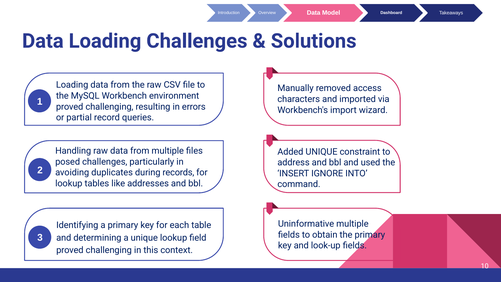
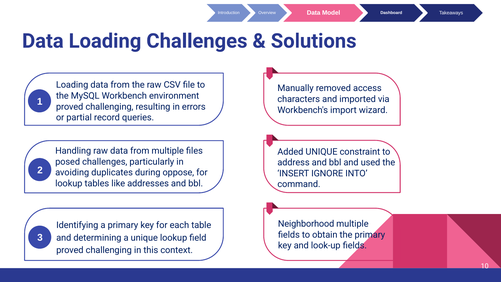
records: records -> oppose (178, 173)
Uninformative: Uninformative -> Neighborhood (306, 224)
